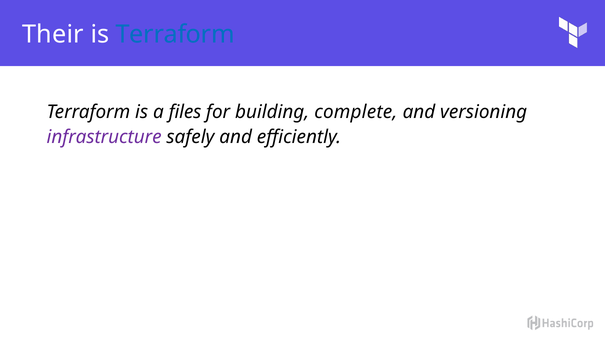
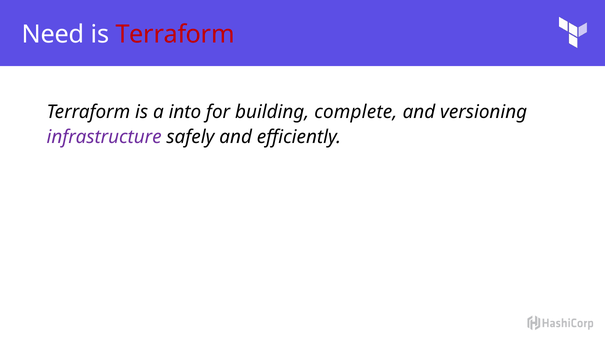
Their: Their -> Need (53, 34)
Terraform colour: blue -> red (175, 34)
files: files -> into (185, 112)
